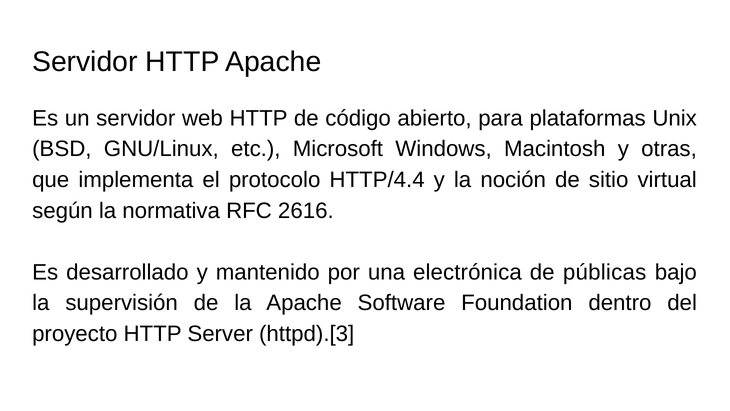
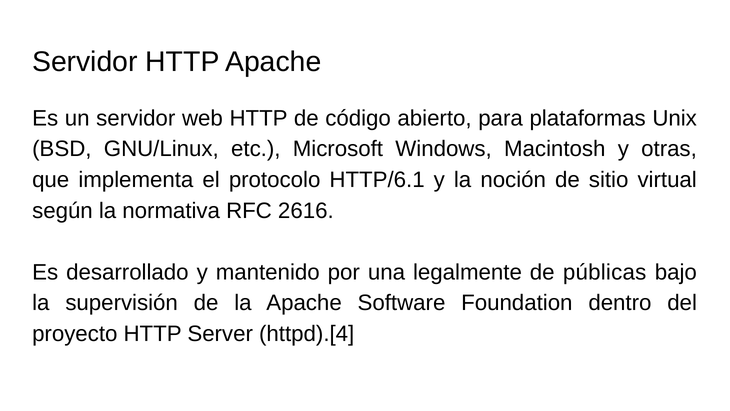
HTTP/4.4: HTTP/4.4 -> HTTP/6.1 (377, 180)
electrónica: electrónica -> legalmente (467, 272)
httpd).[3: httpd).[3 -> httpd).[4 (307, 333)
